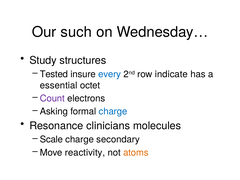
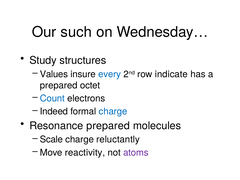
Tested: Tested -> Values (54, 74)
essential: essential -> prepared (59, 85)
Count colour: purple -> blue (52, 98)
Asking: Asking -> Indeed (54, 111)
Resonance clinicians: clinicians -> prepared (108, 126)
secondary: secondary -> reluctantly (118, 140)
atoms colour: orange -> purple (136, 153)
